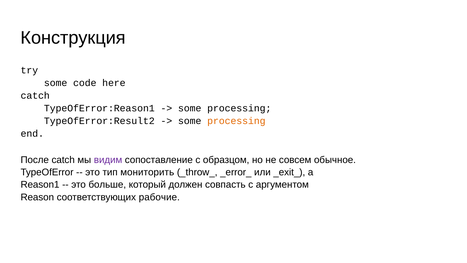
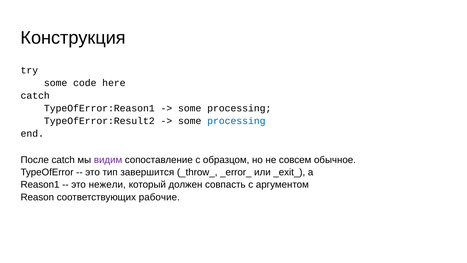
processing colour: orange -> blue (236, 121)
мониторить: мониторить -> завершится (147, 172)
больше: больше -> нежели (107, 185)
